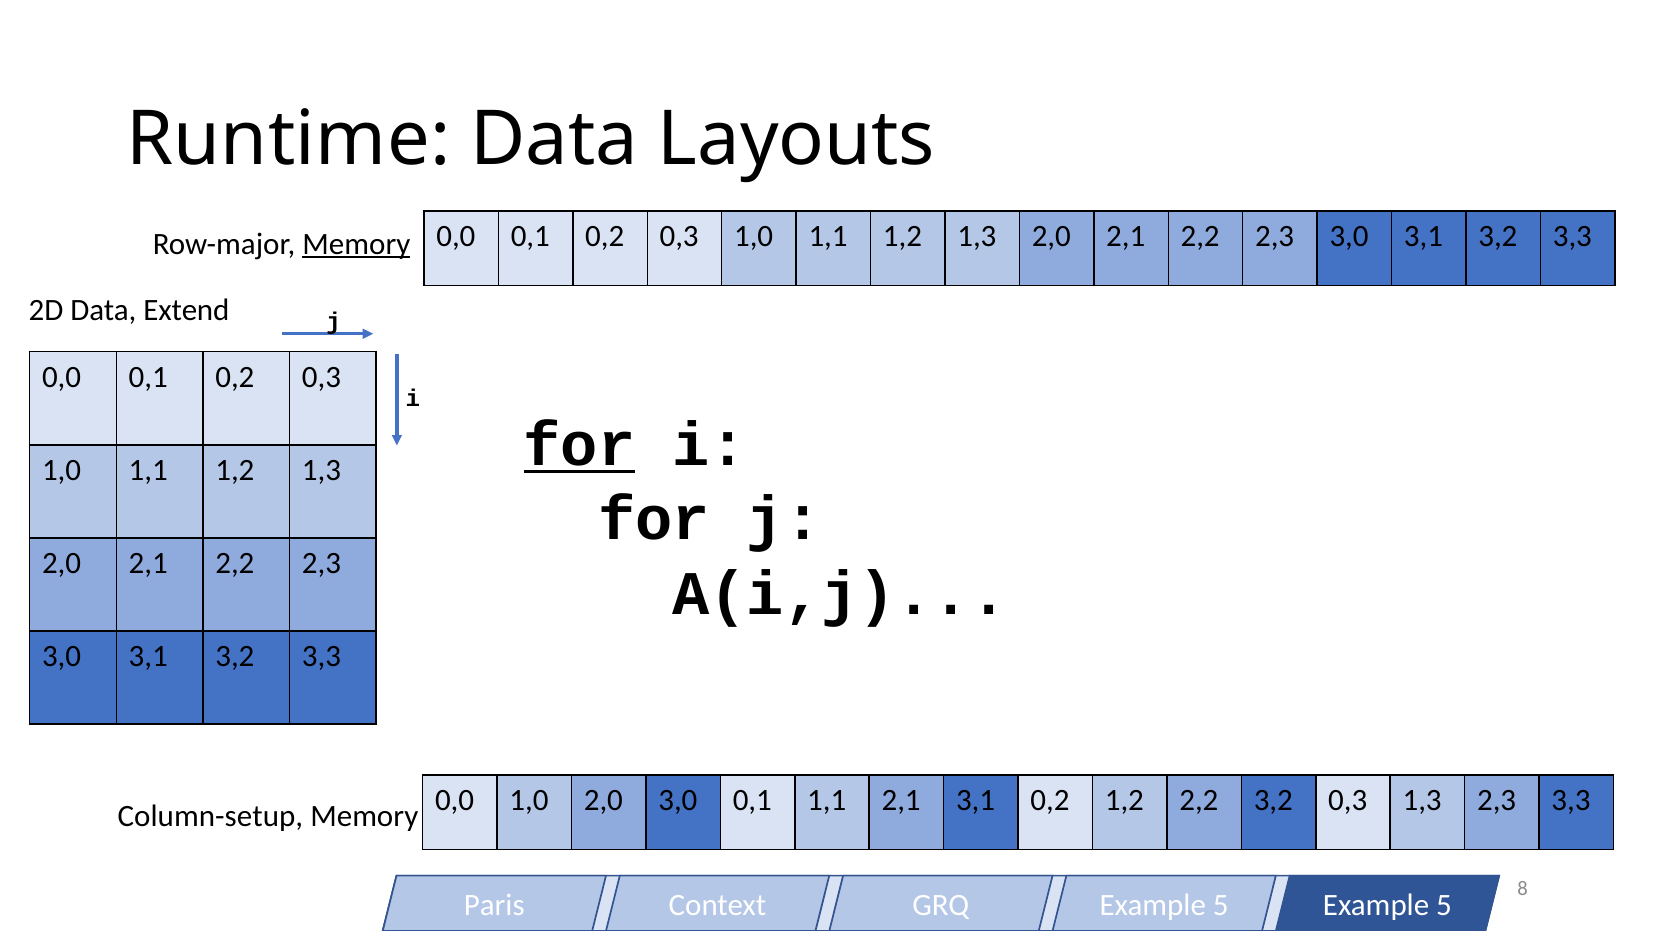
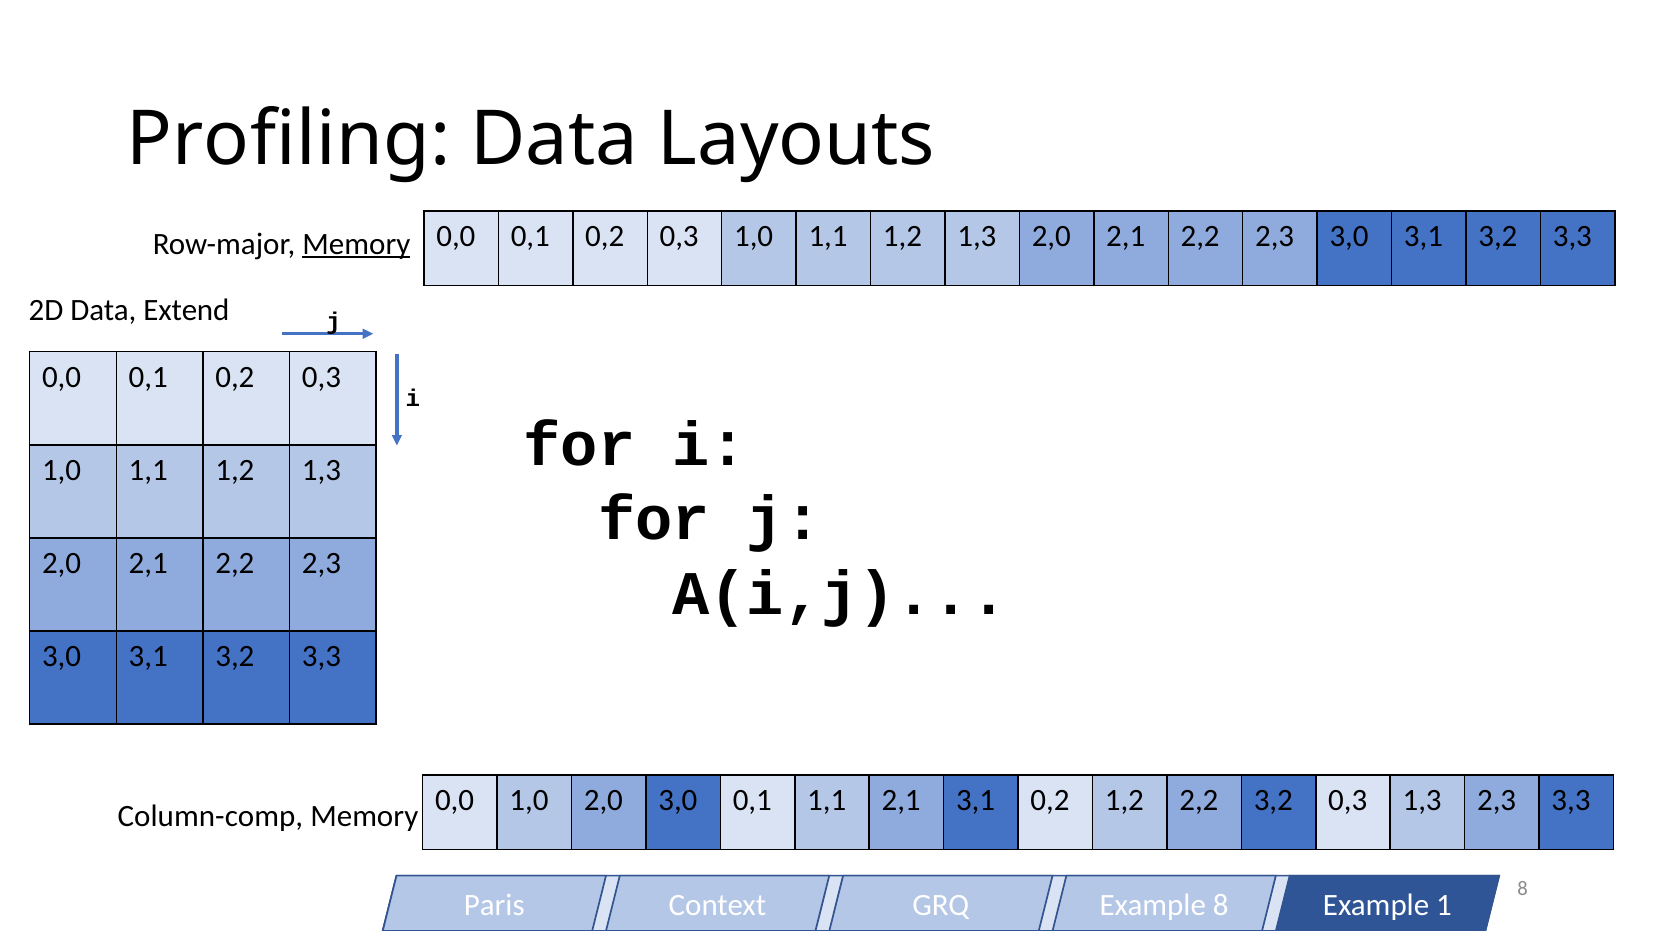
Runtime: Runtime -> Profiling (288, 139)
for underline: present -> none (579, 445)
Column-setup: Column-setup -> Column-comp (210, 816)
GRQ Example 5: 5 -> 8 (1221, 905)
5: 5 -> 1 (1444, 905)
